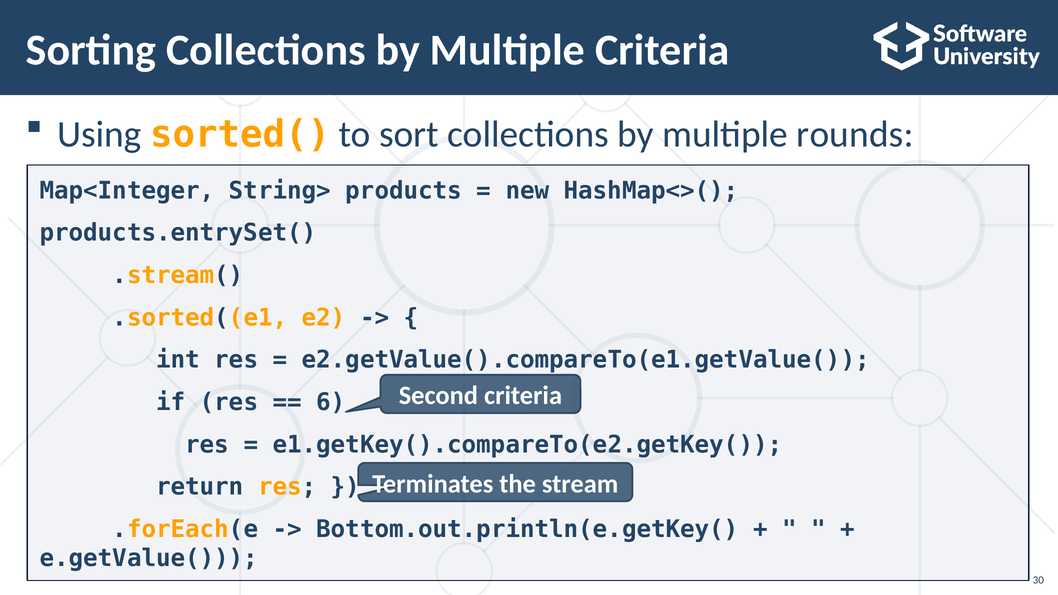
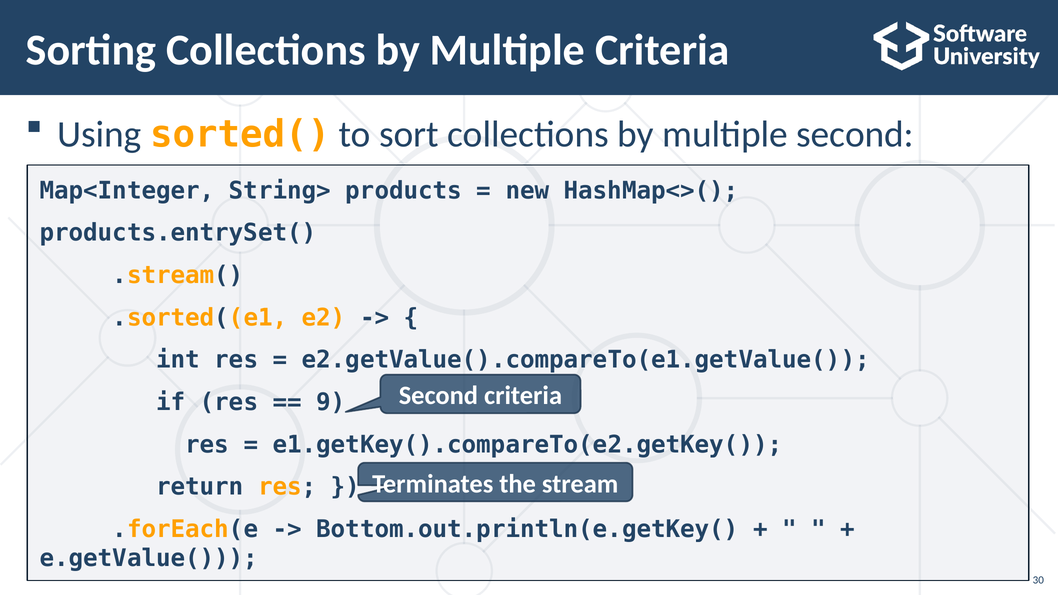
multiple rounds: rounds -> second (855, 134)
6: 6 -> 9 (331, 402)
